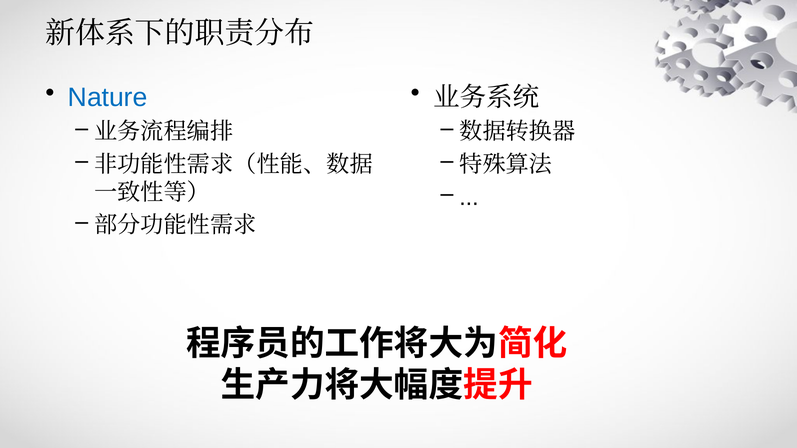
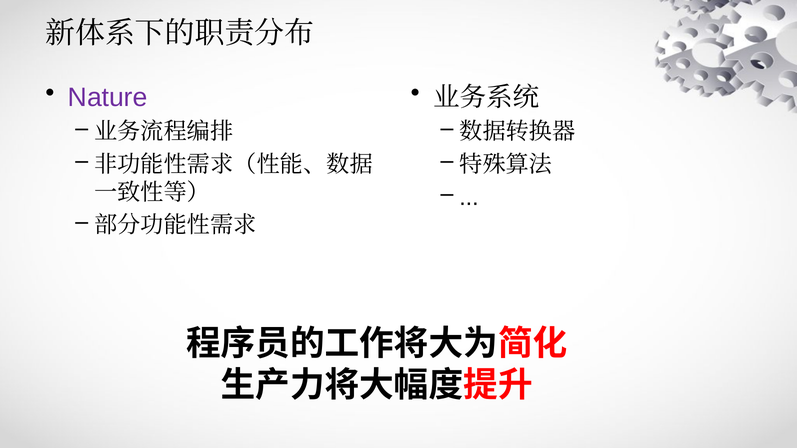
Nature colour: blue -> purple (108, 97)
